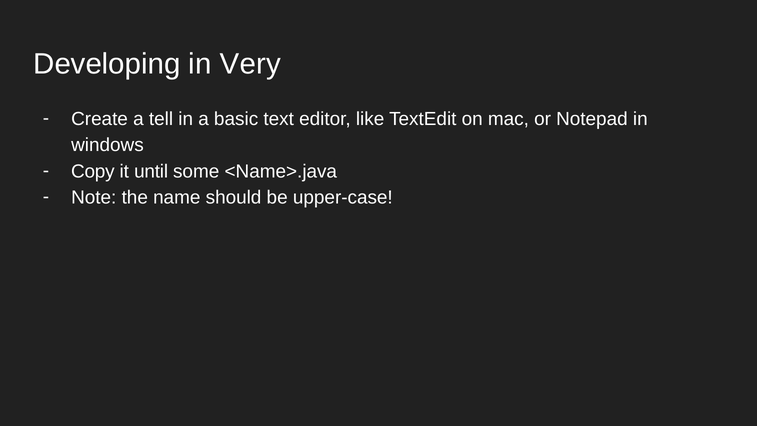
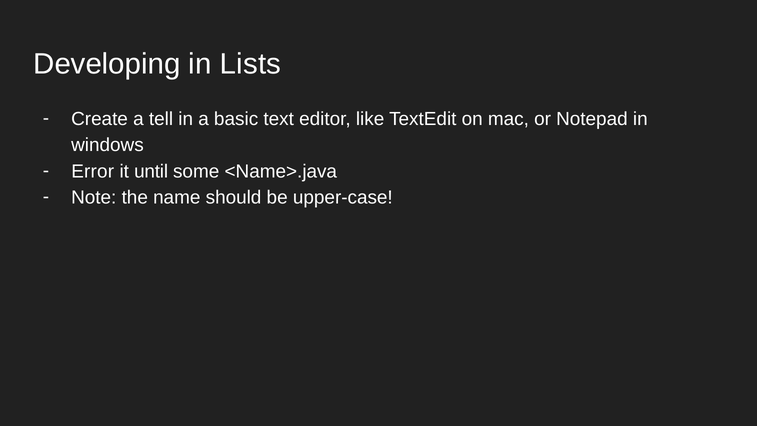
Very: Very -> Lists (250, 64)
Copy: Copy -> Error (93, 171)
